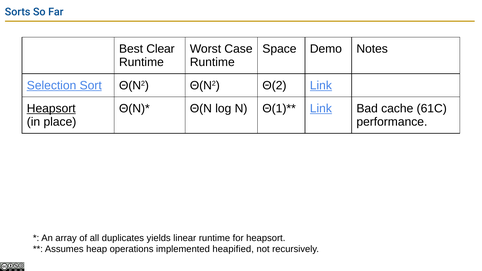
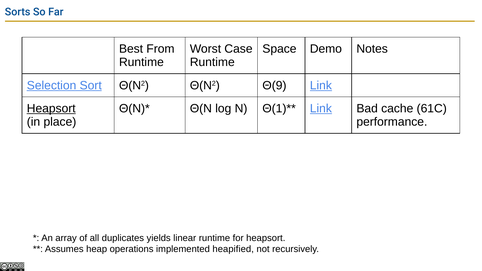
Clear: Clear -> From (160, 49)
Θ(2: Θ(2 -> Θ(9 (274, 85)
